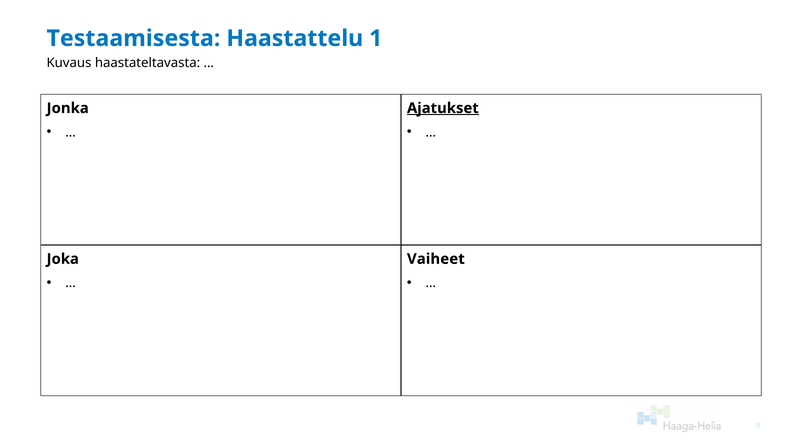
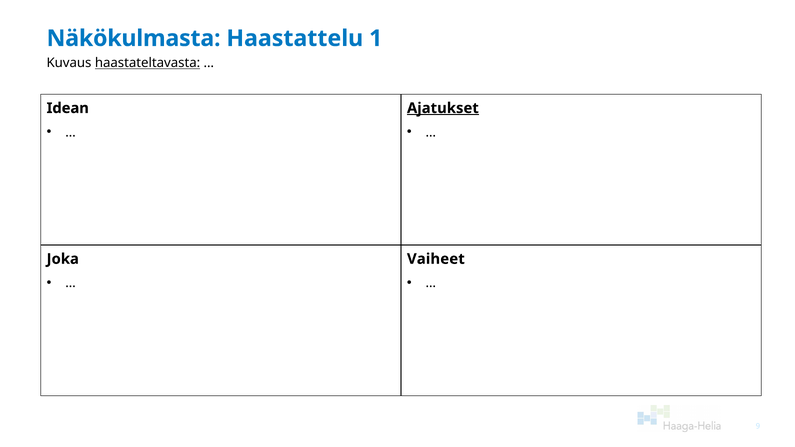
Testaamisesta: Testaamisesta -> Näkökulmasta (134, 38)
haastateltavasta underline: none -> present (148, 63)
Jonka: Jonka -> Idean (68, 108)
